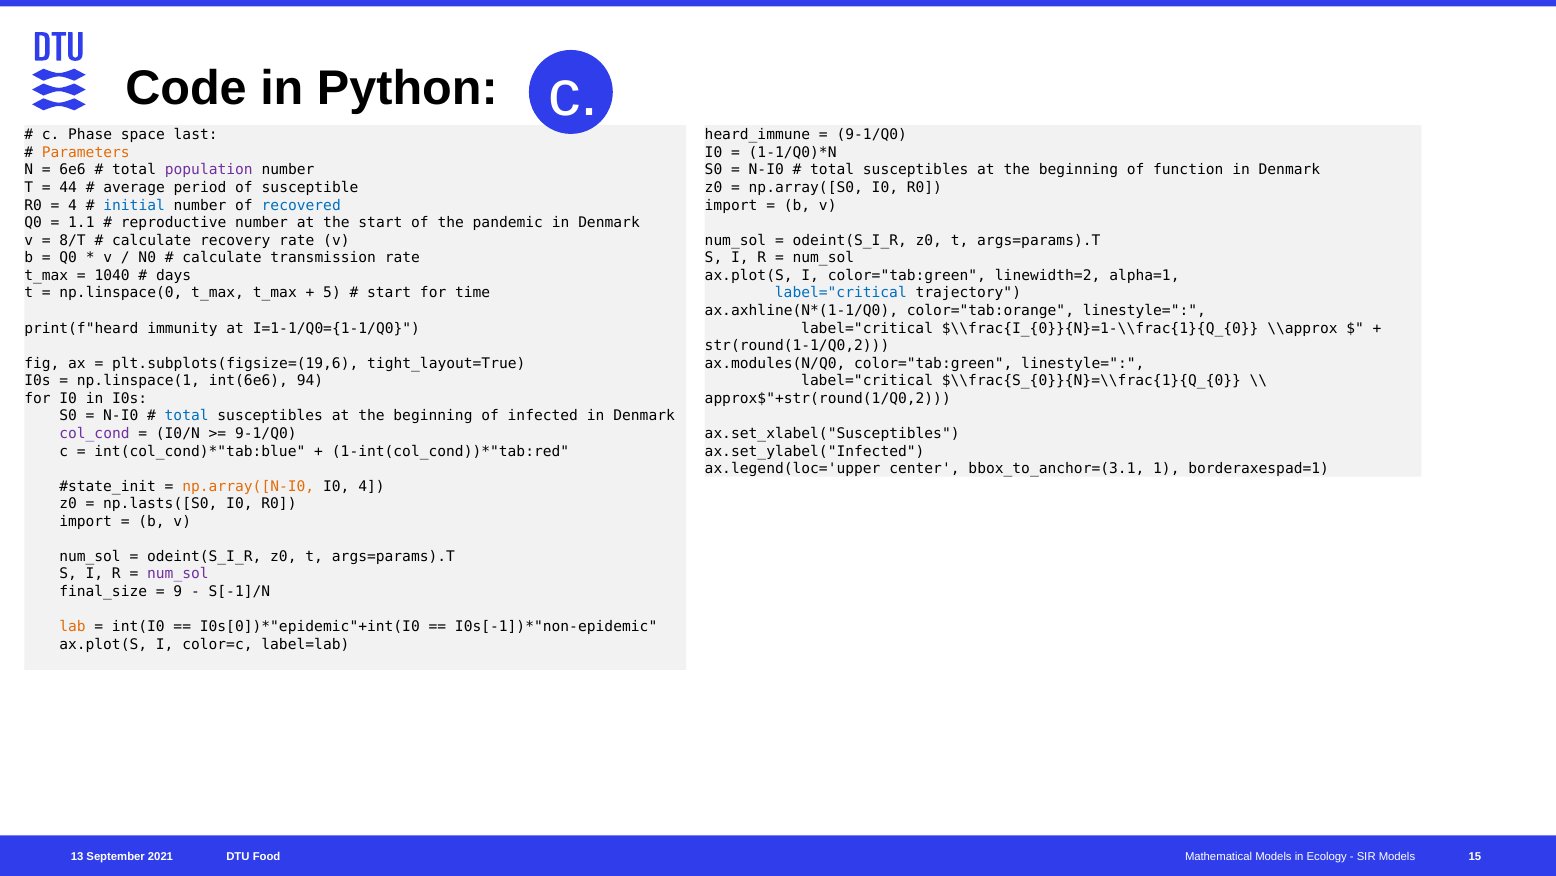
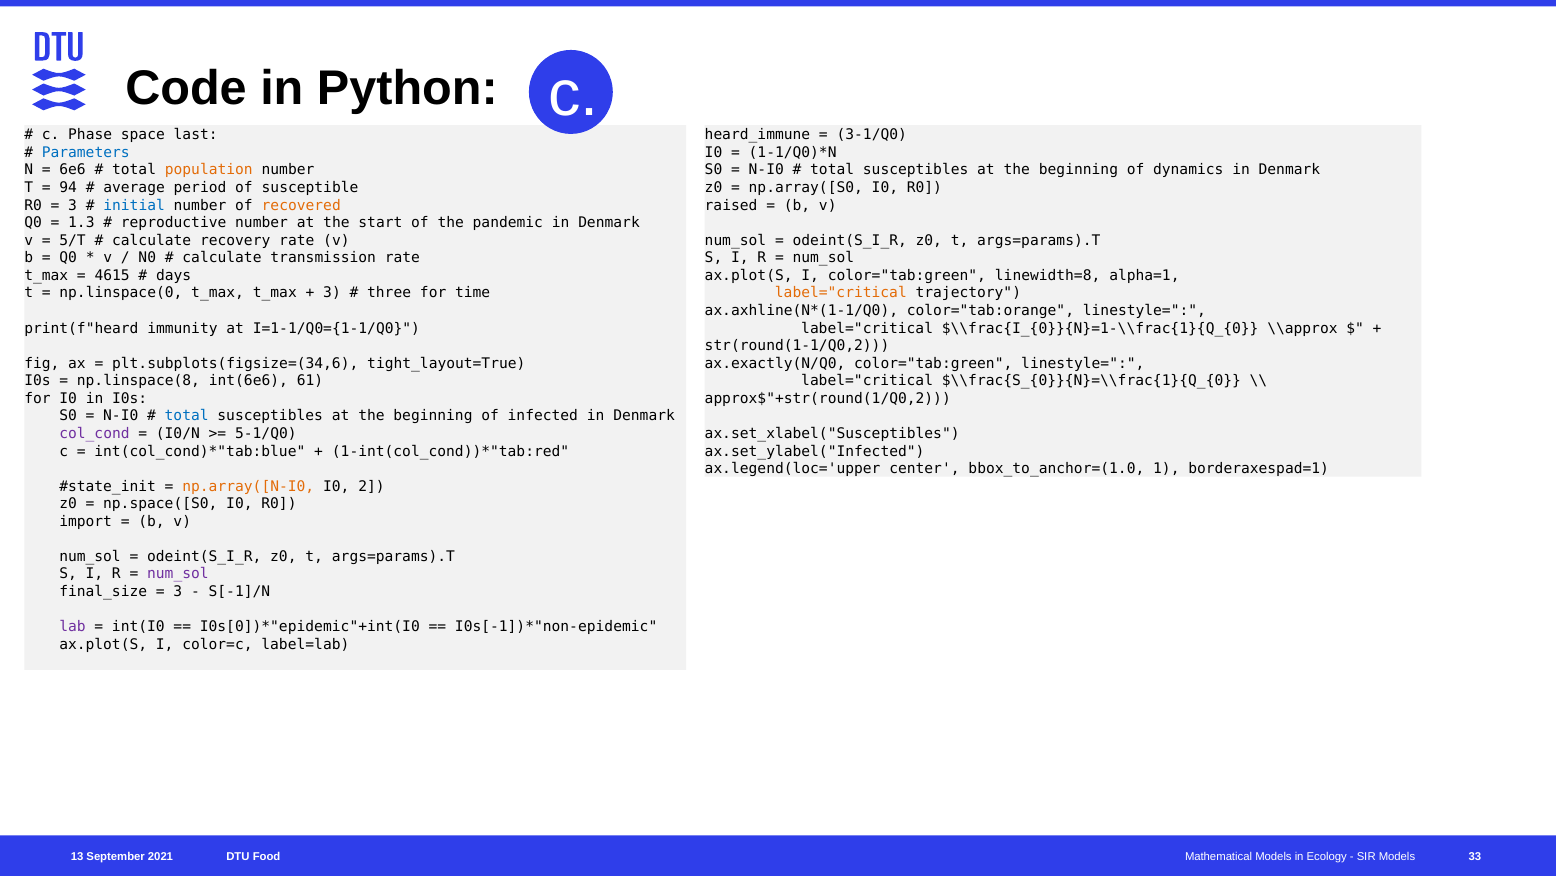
9-1/Q0: 9-1/Q0 -> 3-1/Q0 (872, 135)
Parameters colour: orange -> blue (86, 152)
population colour: purple -> orange (209, 170)
function: function -> dynamics (1188, 170)
44: 44 -> 94 (68, 188)
4: 4 -> 3 (73, 205)
recovered colour: blue -> orange (301, 205)
import: import -> raised (731, 205)
1.1: 1.1 -> 1.3 (81, 223)
8/T: 8/T -> 5/T (73, 240)
1040: 1040 -> 4615 (112, 275)
linewidth=2: linewidth=2 -> linewidth=8 (1048, 275)
5: 5 -> 3 (332, 293)
start: start -> three (389, 293)
label="critical colour: blue -> orange (841, 293)
plt.subplots(figsize=(19,6: plt.subplots(figsize=(19,6 -> plt.subplots(figsize=(34,6 (235, 363)
ax.modules(N/Q0: ax.modules(N/Q0 -> ax.exactly(N/Q0 (775, 363)
np.linspace(1: np.linspace(1 -> np.linspace(8 (138, 381)
94: 94 -> 61 (310, 381)
9-1/Q0: 9-1/Q0 -> 5-1/Q0 (266, 433)
bbox_to_anchor=(3.1: bbox_to_anchor=(3.1 -> bbox_to_anchor=(1.0 (1056, 468)
I0 4: 4 -> 2 (371, 486)
np.lasts([S0: np.lasts([S0 -> np.space([S0 (160, 504)
9: 9 -> 3 (178, 591)
lab colour: orange -> purple (72, 626)
15: 15 -> 33 (1475, 856)
